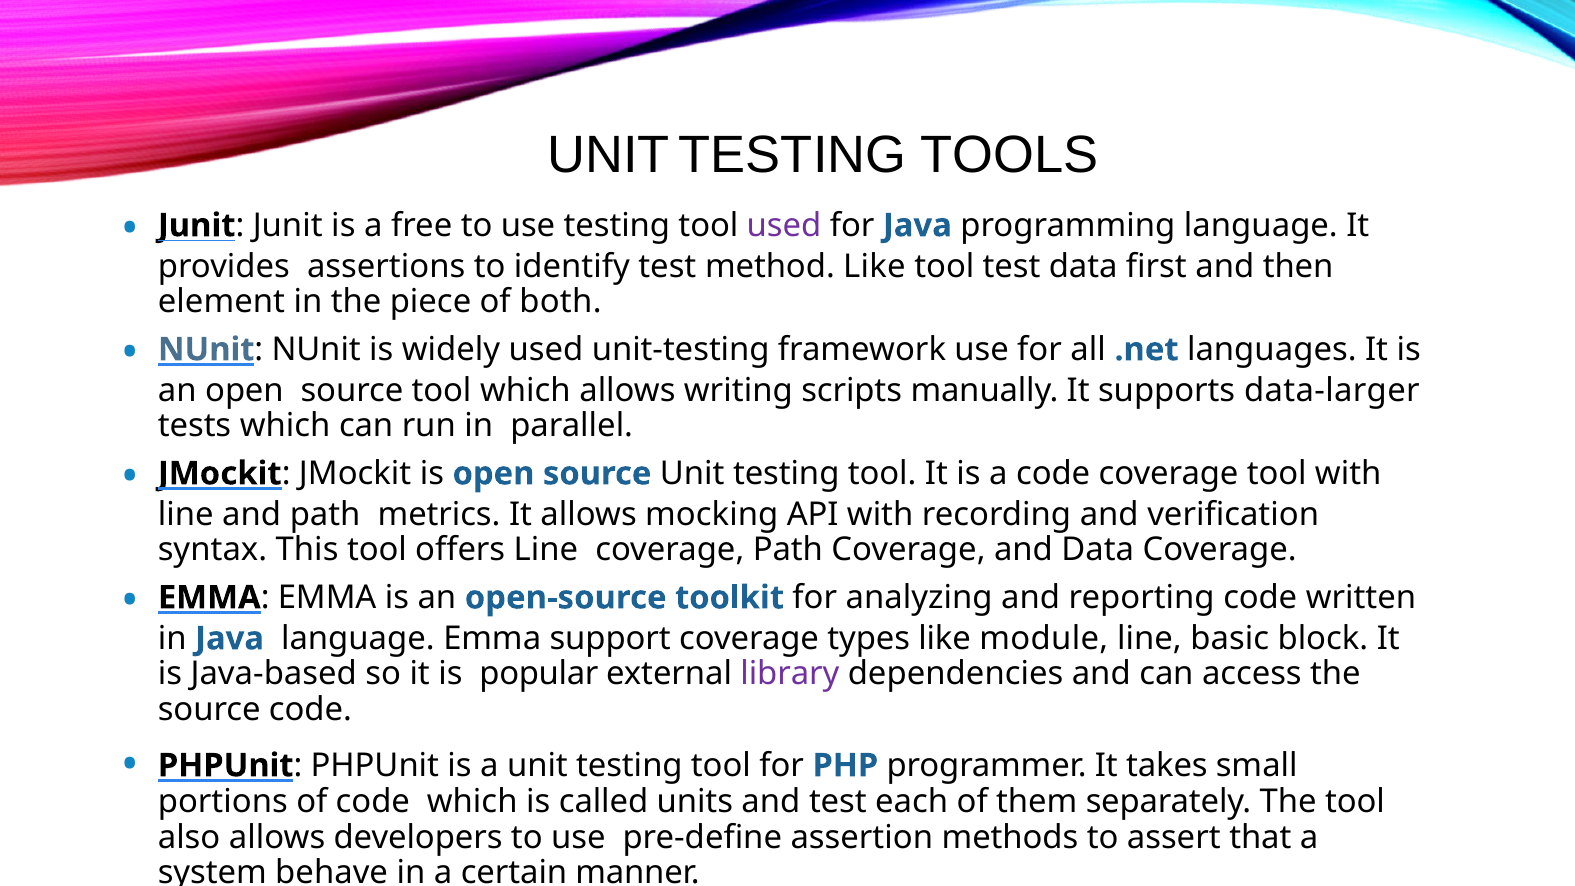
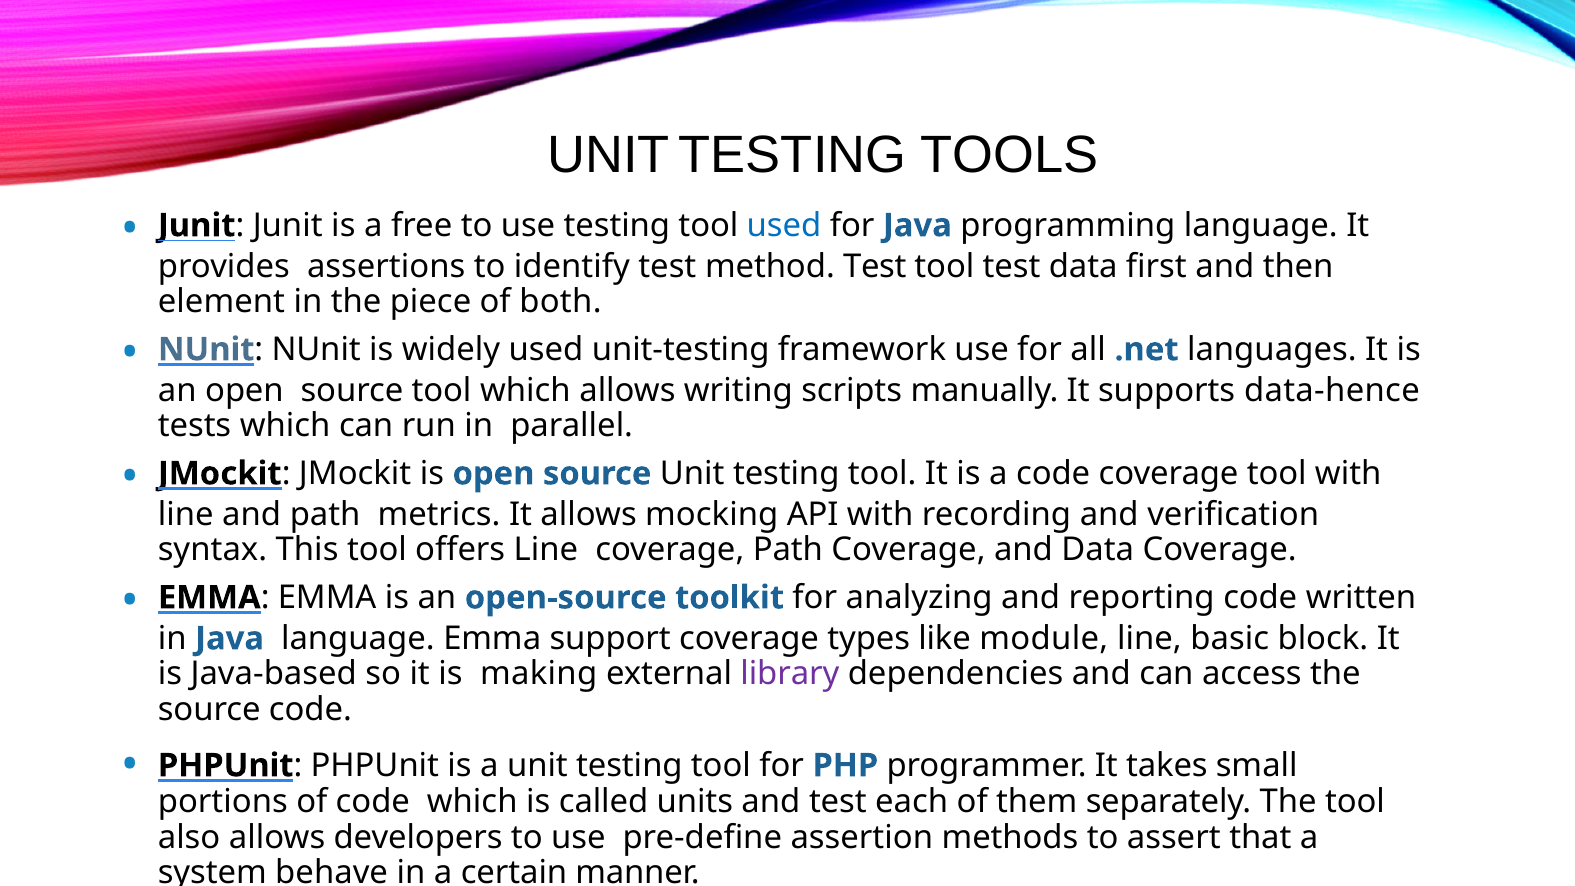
used colour: purple -> blue (784, 225)
method Like: Like -> Test (875, 266)
data-larger: data-larger -> data-hence (1332, 390)
popular: popular -> making (539, 674)
